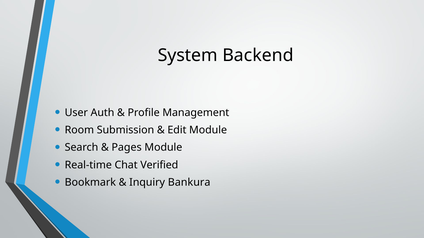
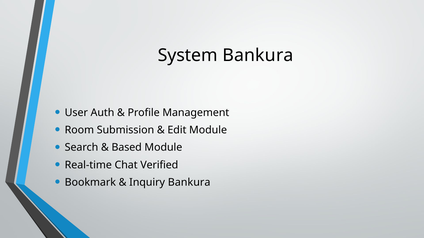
System Backend: Backend -> Bankura (258, 56)
Pages: Pages -> Based (127, 148)
